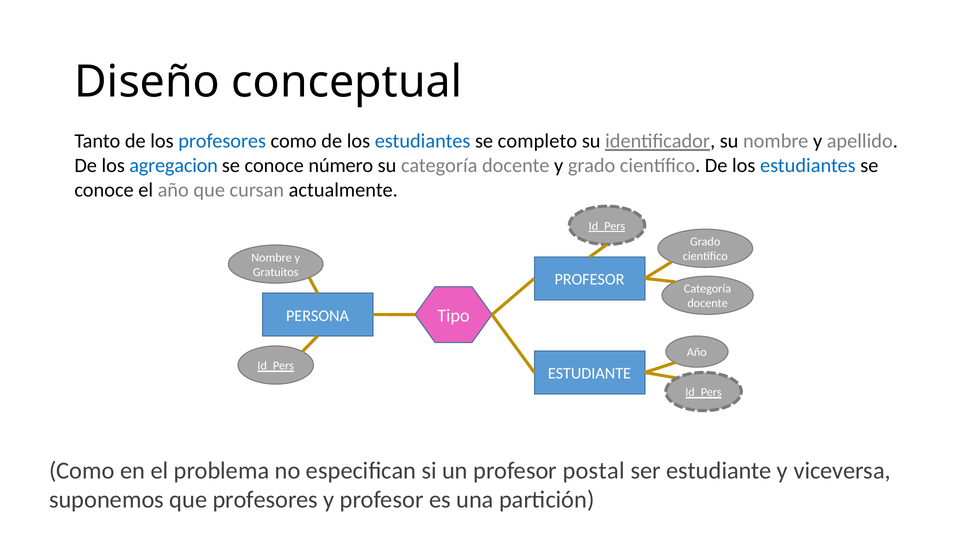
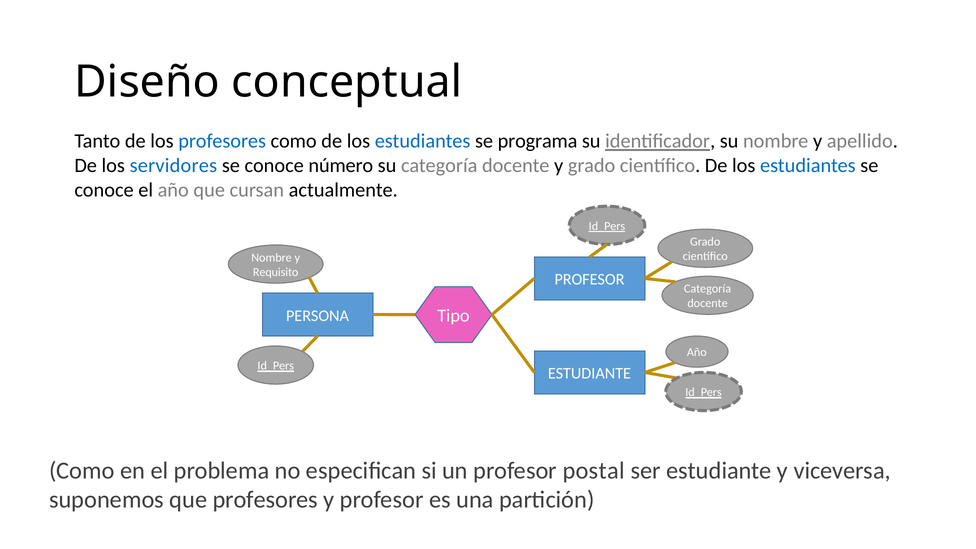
completo: completo -> programa (538, 141)
agregacion: agregacion -> servidores (173, 165)
Gratuitos: Gratuitos -> Requisito (276, 272)
